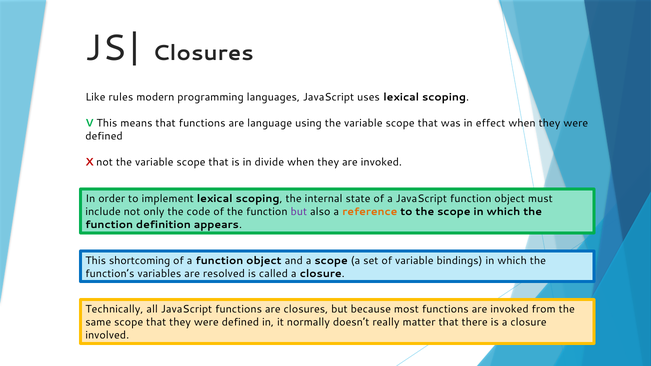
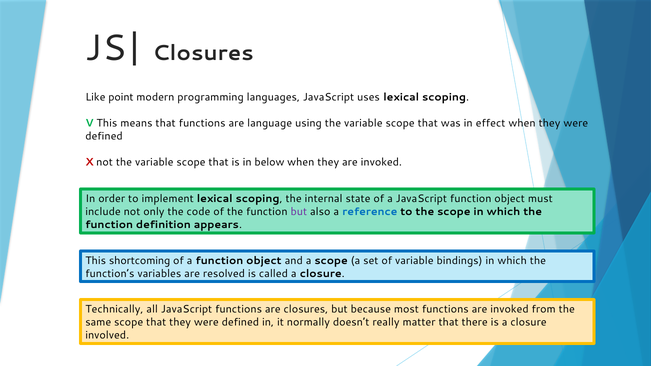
rules: rules -> point (121, 97)
divide: divide -> below (269, 162)
reference colour: orange -> blue (370, 212)
